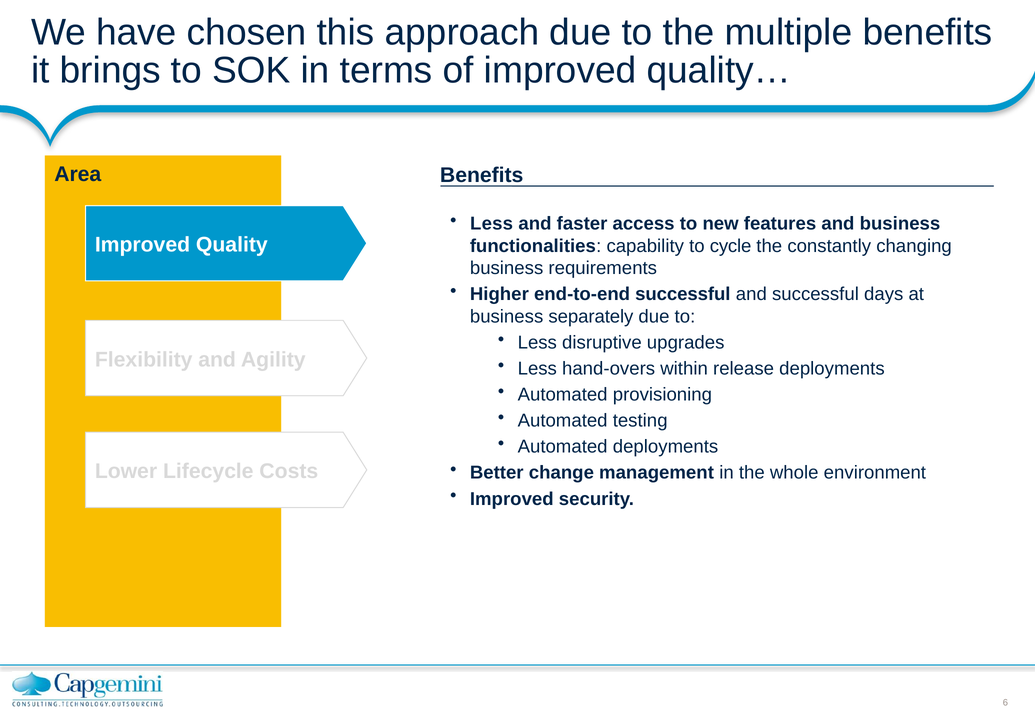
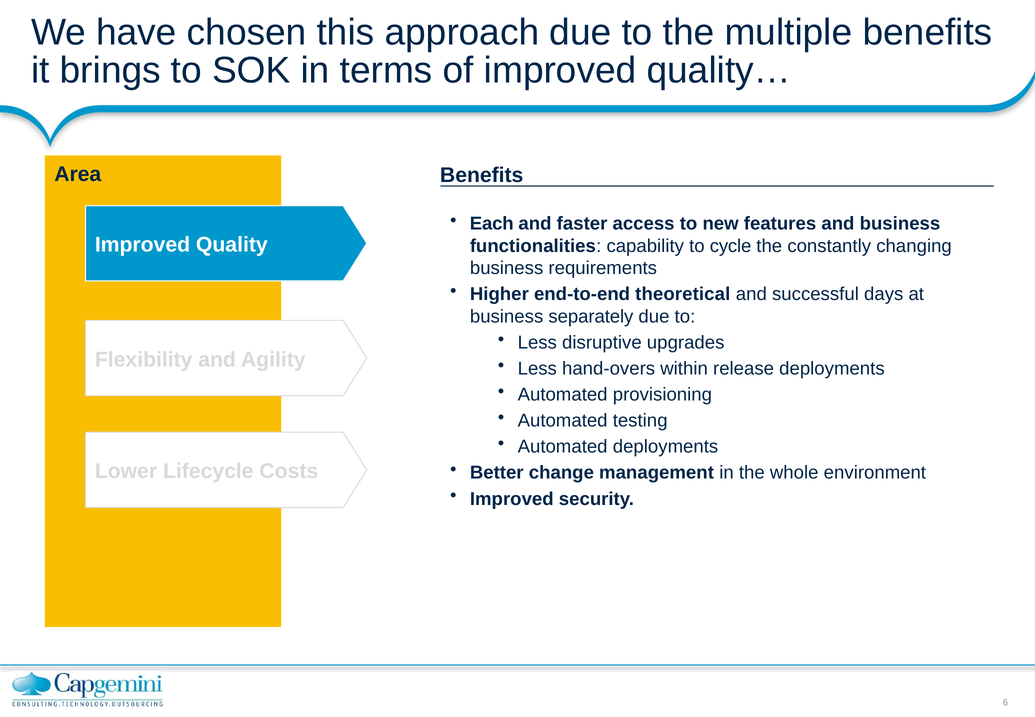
Less: Less -> Each (492, 223)
end-to-end successful: successful -> theoretical (683, 294)
